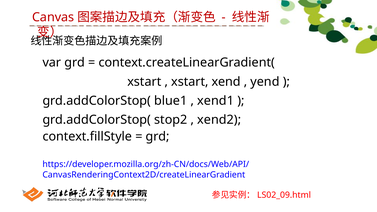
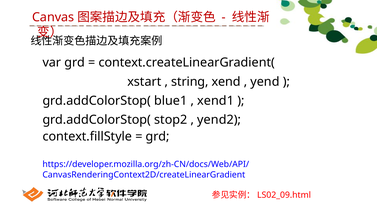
xstart: xstart -> string (190, 82)
xend2: xend2 -> yend2 (219, 120)
